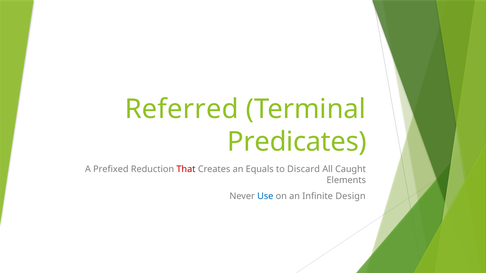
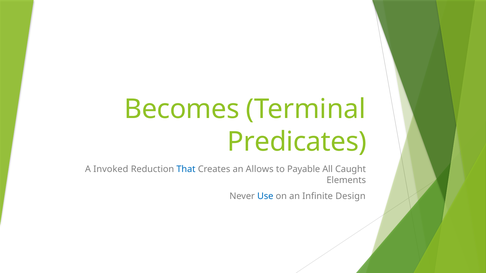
Referred: Referred -> Becomes (182, 109)
Prefixed: Prefixed -> Invoked (111, 169)
That colour: red -> blue (186, 169)
Equals: Equals -> Allows (260, 169)
Discard: Discard -> Payable (304, 169)
